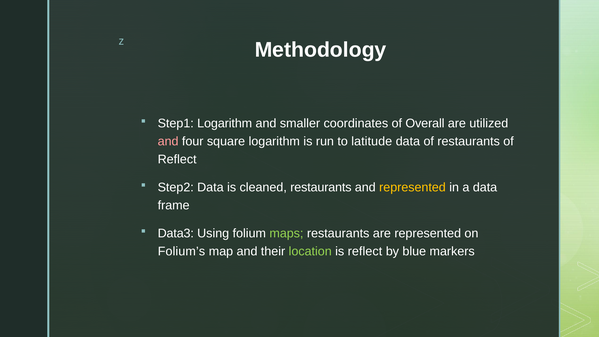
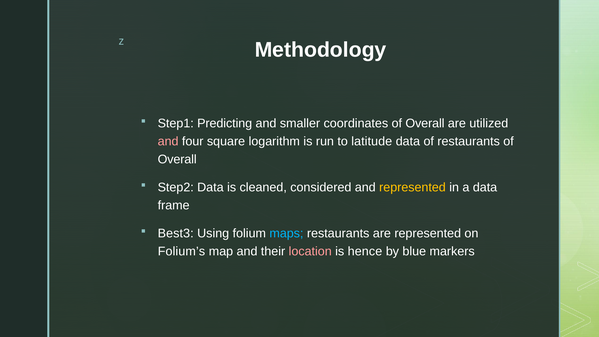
Step1 Logarithm: Logarithm -> Predicting (225, 123)
Reflect: Reflect -> Overall (177, 159)
cleaned restaurants: restaurants -> considered (321, 187)
Data3: Data3 -> Best3 (176, 233)
maps colour: light green -> light blue (286, 233)
location colour: light green -> pink (310, 251)
is reflect: reflect -> hence (365, 251)
